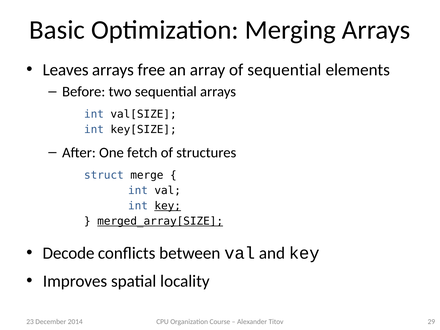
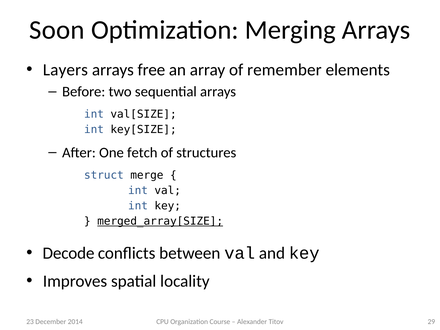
Basic: Basic -> Soon (57, 30)
Leaves: Leaves -> Layers (65, 70)
of sequential: sequential -> remember (284, 70)
key underline: present -> none (168, 206)
